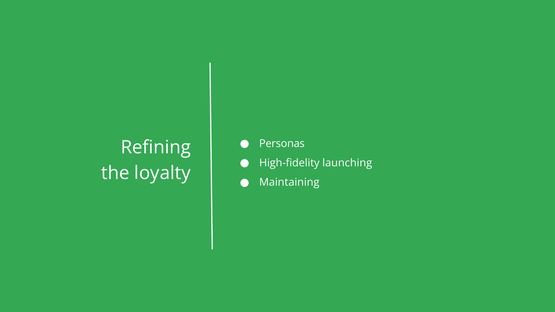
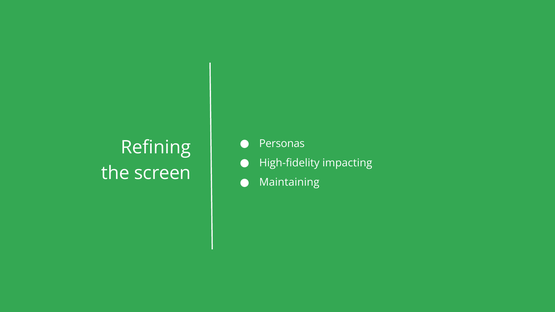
launching: launching -> impacting (347, 163)
loyalty: loyalty -> screen (163, 173)
